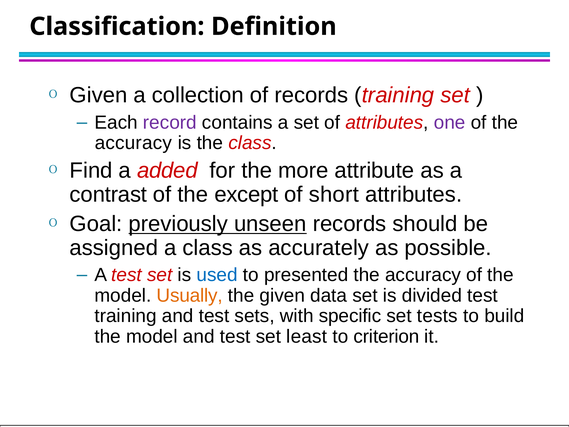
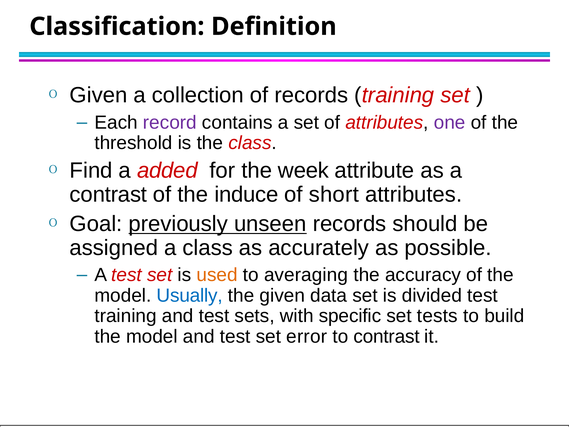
accuracy: accuracy -> threshold (134, 143)
more: more -> week (303, 170)
except: except -> induce (246, 194)
used colour: blue -> orange (217, 275)
presented: presented -> averaging (306, 275)
Usually colour: orange -> blue (190, 295)
least: least -> error (307, 336)
to criterion: criterion -> contrast (387, 336)
